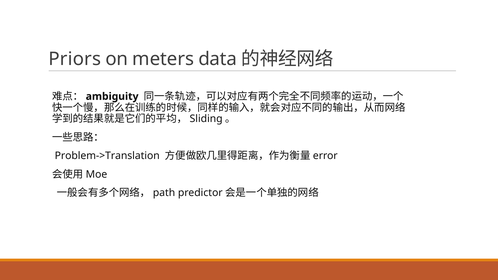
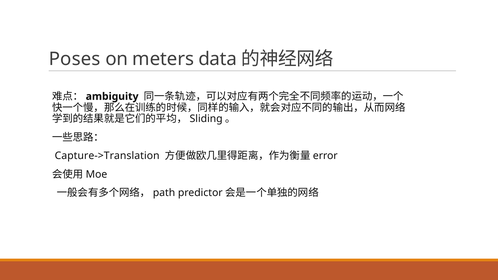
Priors: Priors -> Poses (75, 59)
Problem->Translation: Problem->Translation -> Capture->Translation (107, 156)
